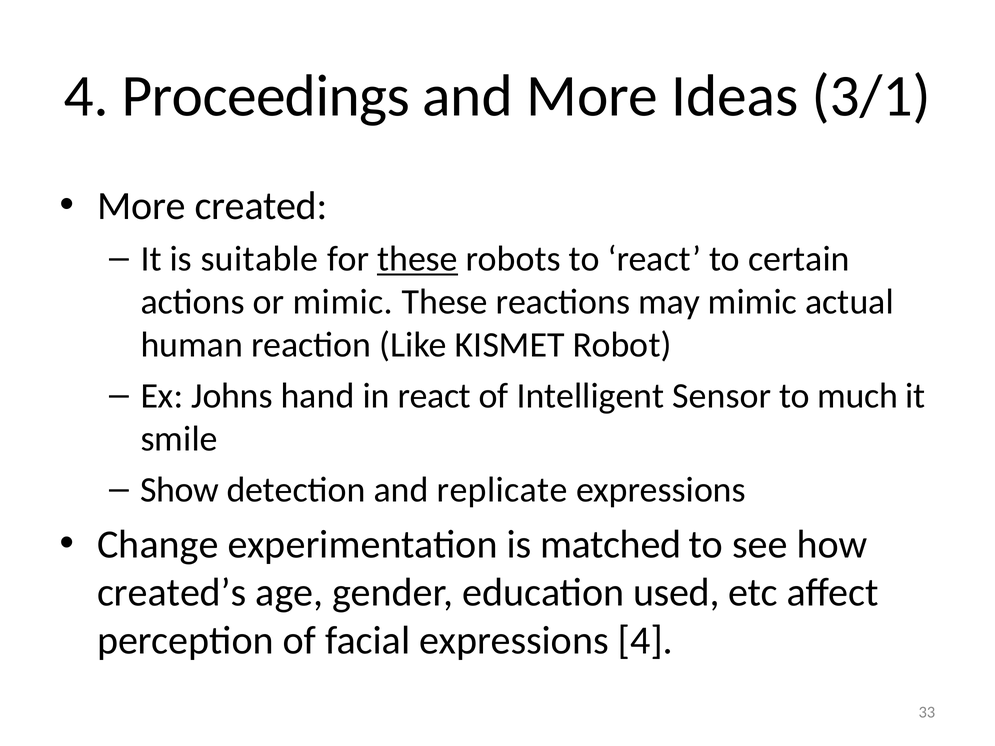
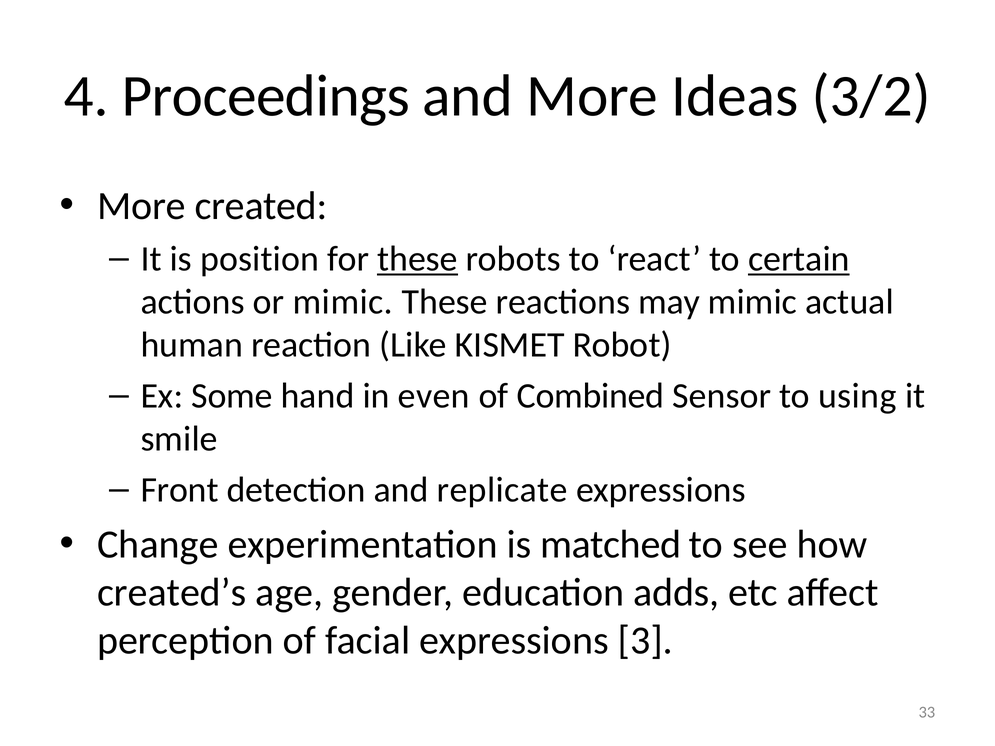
3/1: 3/1 -> 3/2 (871, 96)
suitable: suitable -> position (260, 259)
certain underline: none -> present (799, 259)
Johns: Johns -> Some (232, 396)
in react: react -> even (434, 396)
Intelligent: Intelligent -> Combined (590, 396)
much: much -> using (857, 396)
Show: Show -> Front (180, 490)
used: used -> adds (676, 593)
expressions 4: 4 -> 3 (645, 641)
